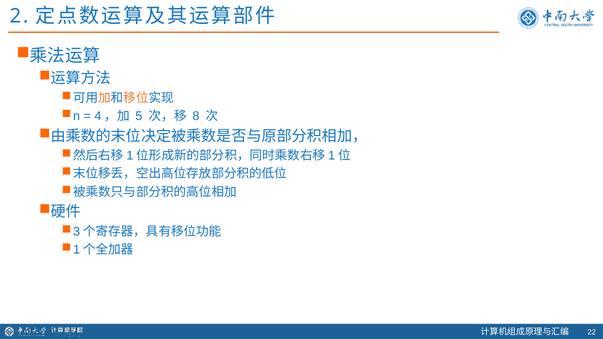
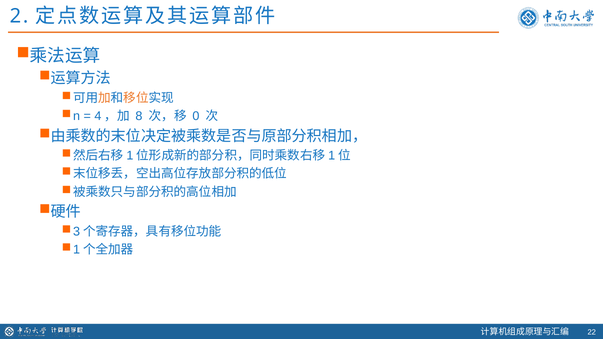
5: 5 -> 8 (139, 116)
8: 8 -> 0 (196, 116)
